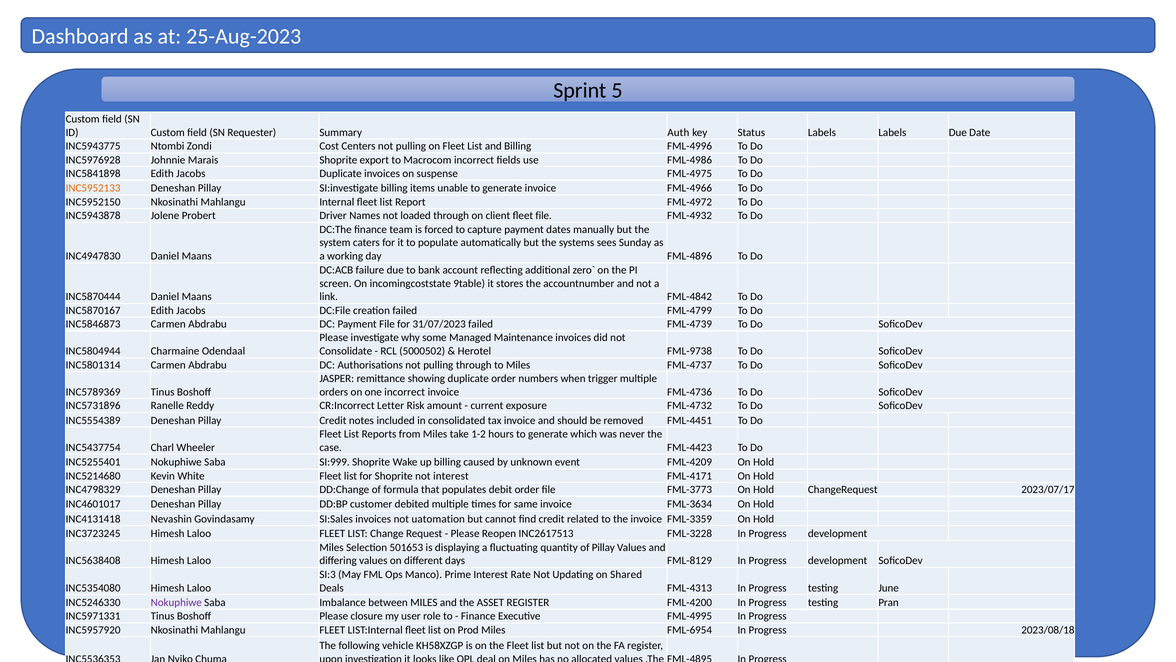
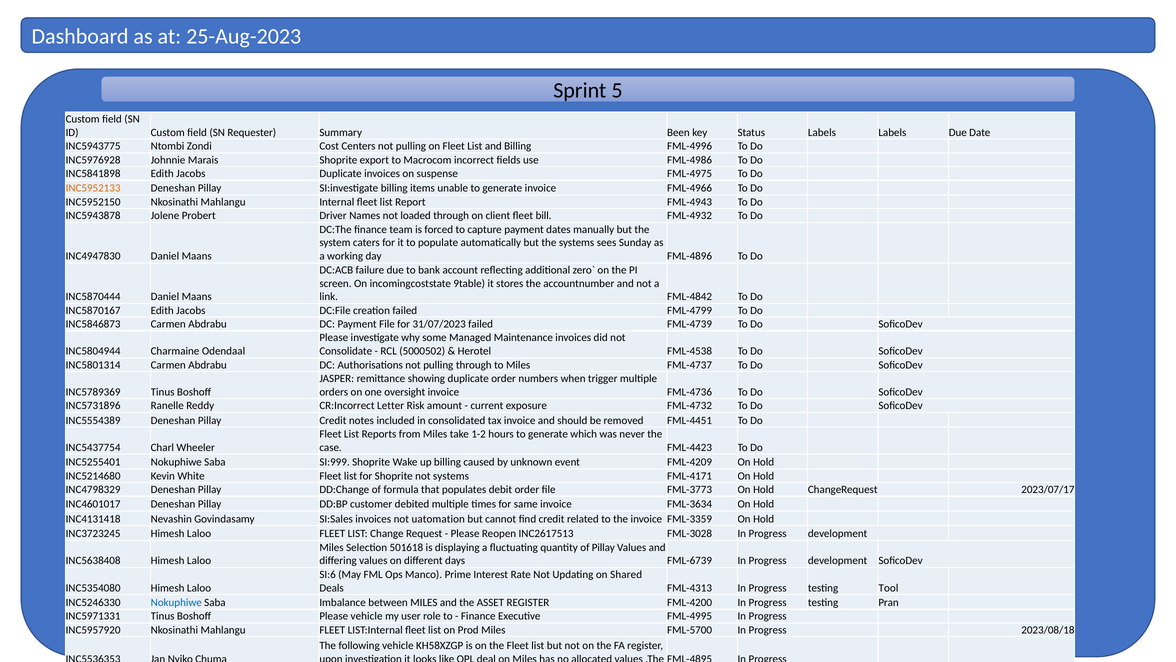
Auth: Auth -> Been (678, 132)
FML-4972: FML-4972 -> FML-4943 (690, 202)
fleet file: file -> bill (544, 216)
FML-9738: FML-9738 -> FML-4538 (690, 351)
one incorrect: incorrect -> oversight (405, 392)
not interest: interest -> systems (451, 476)
FML-3228: FML-3228 -> FML-3028 (690, 533)
501653: 501653 -> 501618 (406, 547)
FML-8129: FML-8129 -> FML-6739 (690, 560)
SI:3: SI:3 -> SI:6 (328, 574)
June: June -> Tool (889, 587)
Nokuphiwe colour: purple -> blue (176, 602)
Please closure: closure -> vehicle (367, 616)
FML-6954: FML-6954 -> FML-5700 (690, 630)
